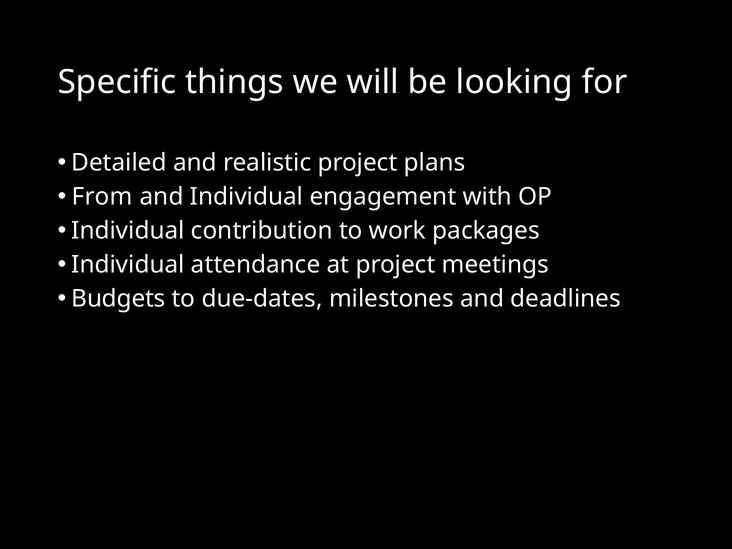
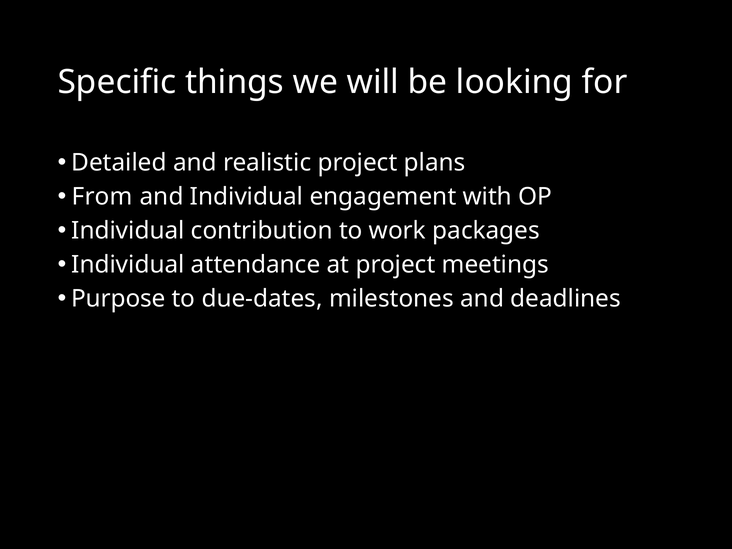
Budgets: Budgets -> Purpose (118, 299)
